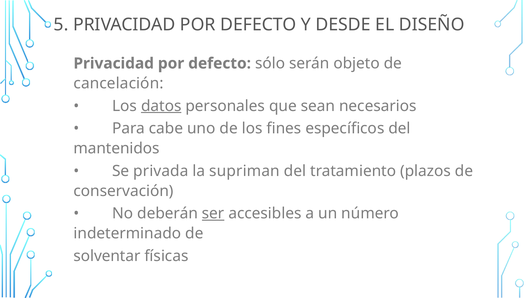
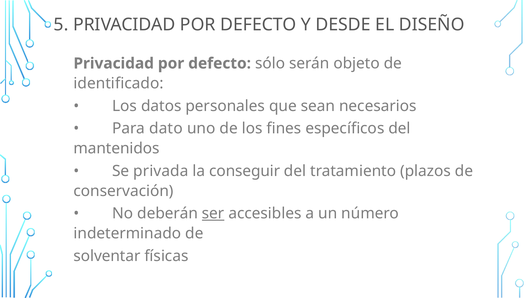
cancelación: cancelación -> identificado (119, 83)
datos underline: present -> none (161, 106)
cabe: cabe -> dato (166, 128)
supriman: supriman -> conseguir (245, 171)
